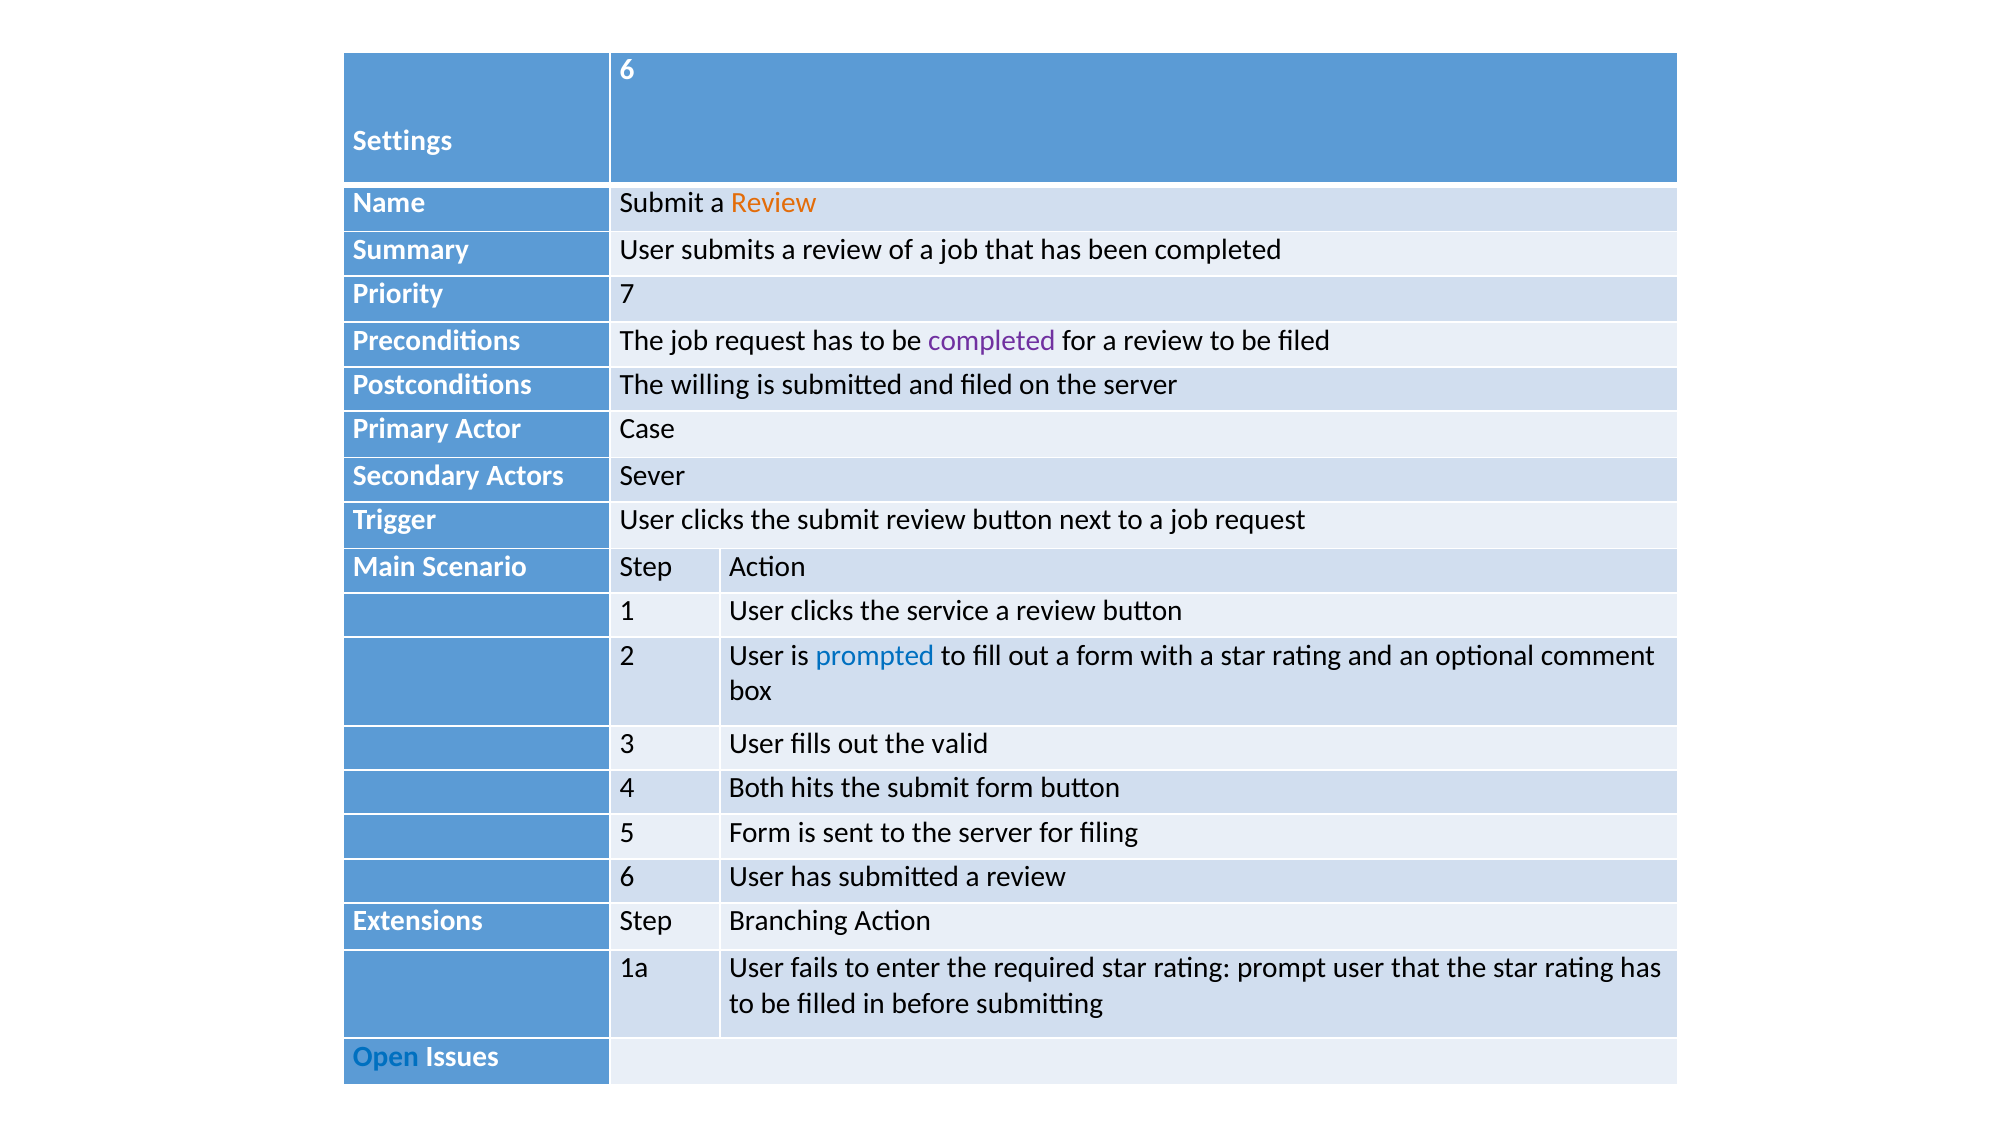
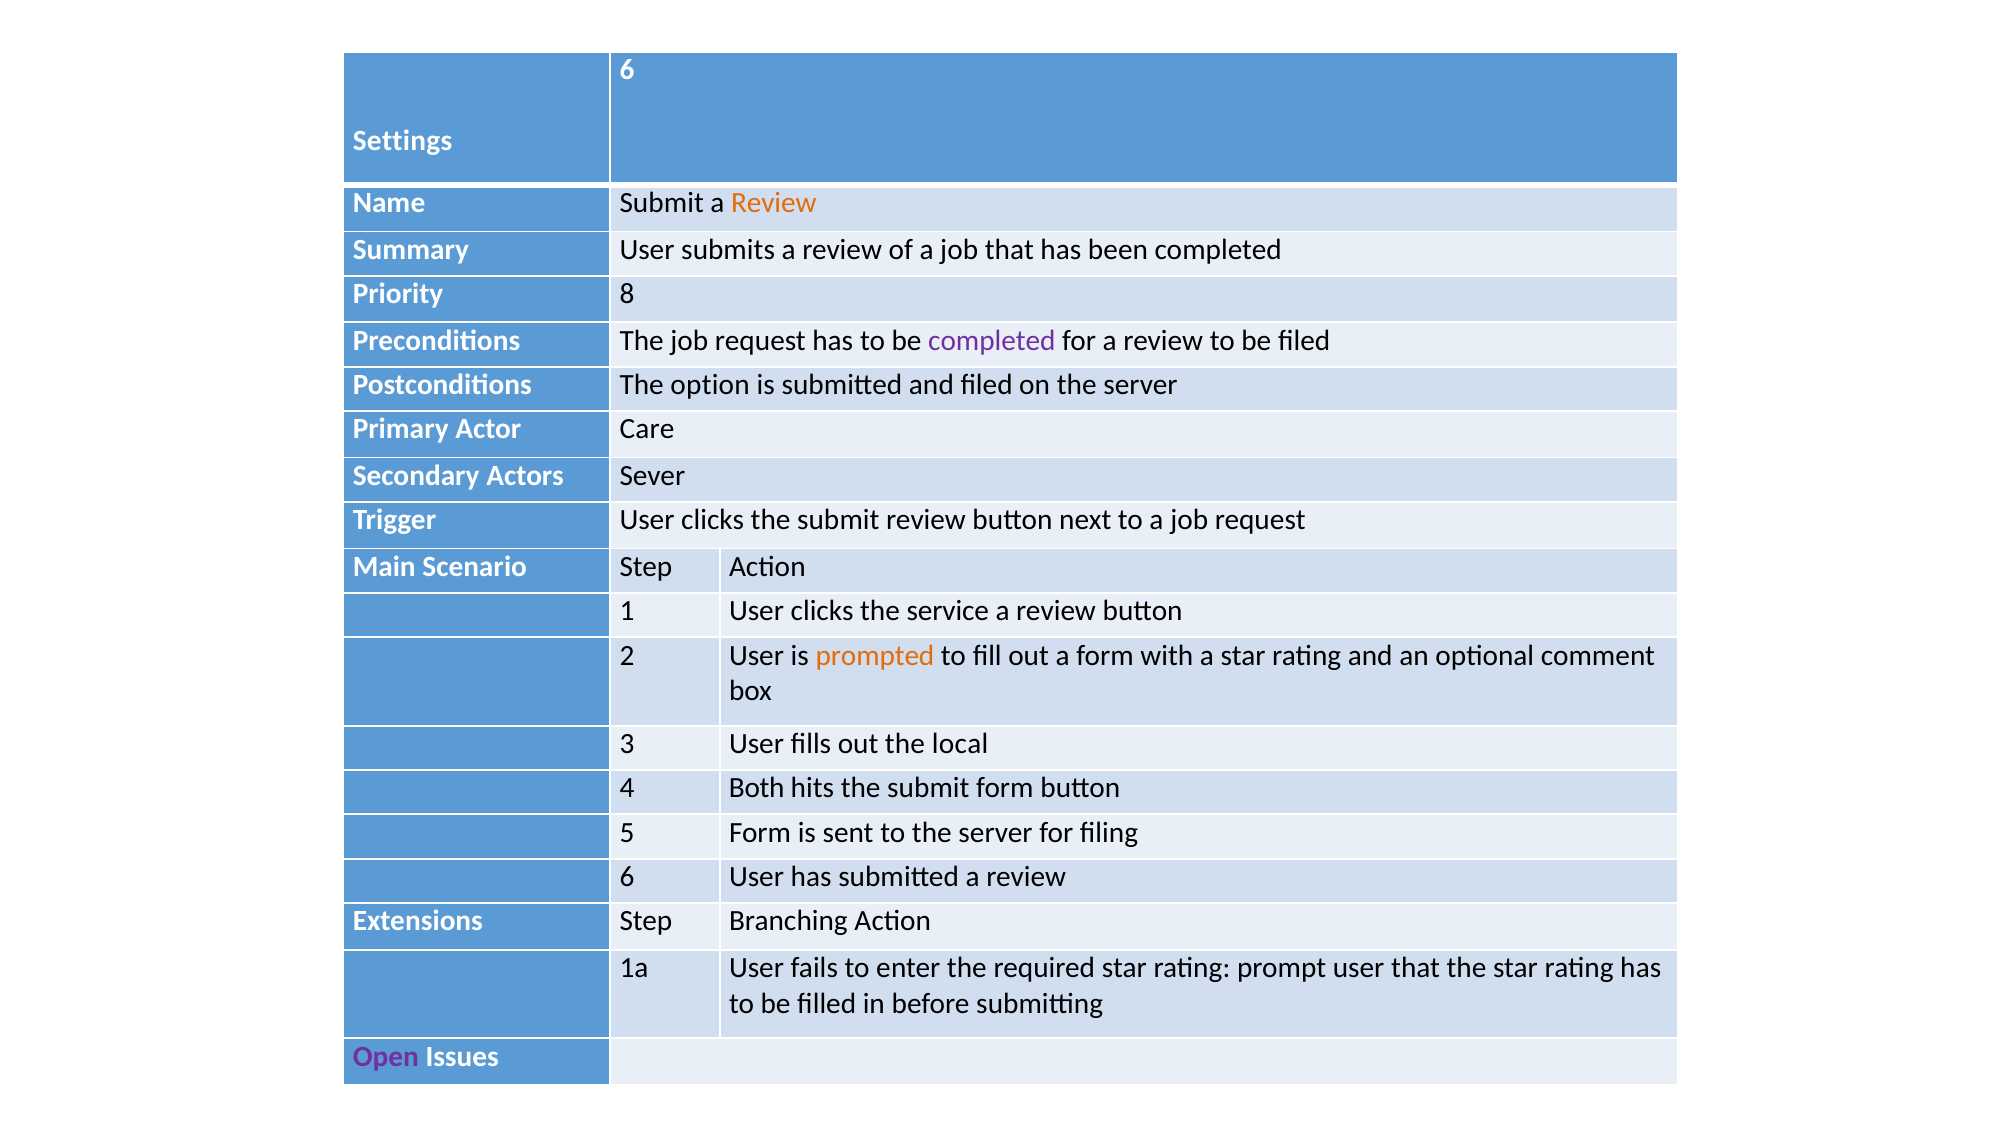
7: 7 -> 8 (627, 294)
willing: willing -> option (710, 385)
Case: Case -> Care (647, 429)
prompted colour: blue -> orange (875, 655)
valid: valid -> local (960, 744)
Open colour: blue -> purple (386, 1056)
